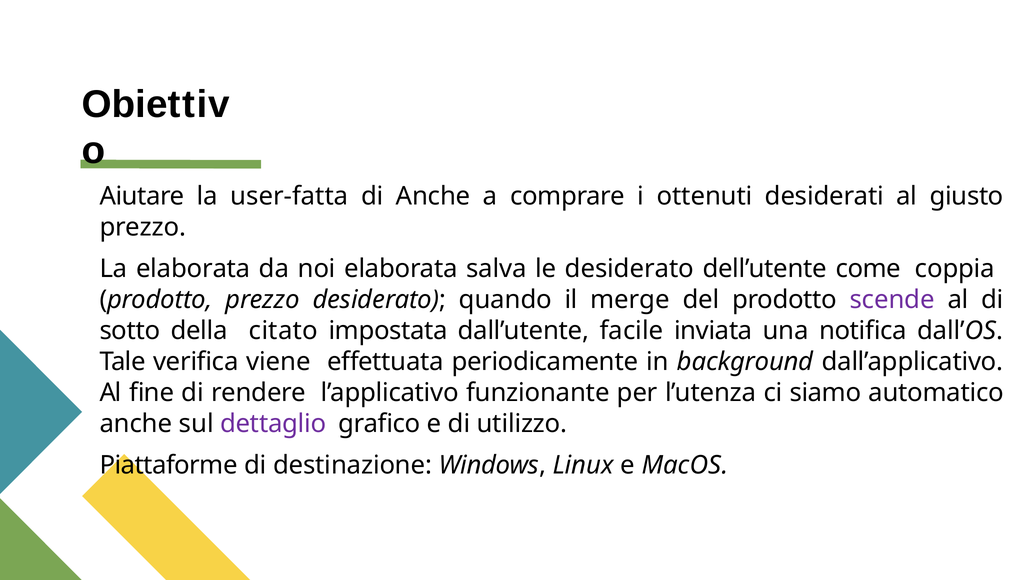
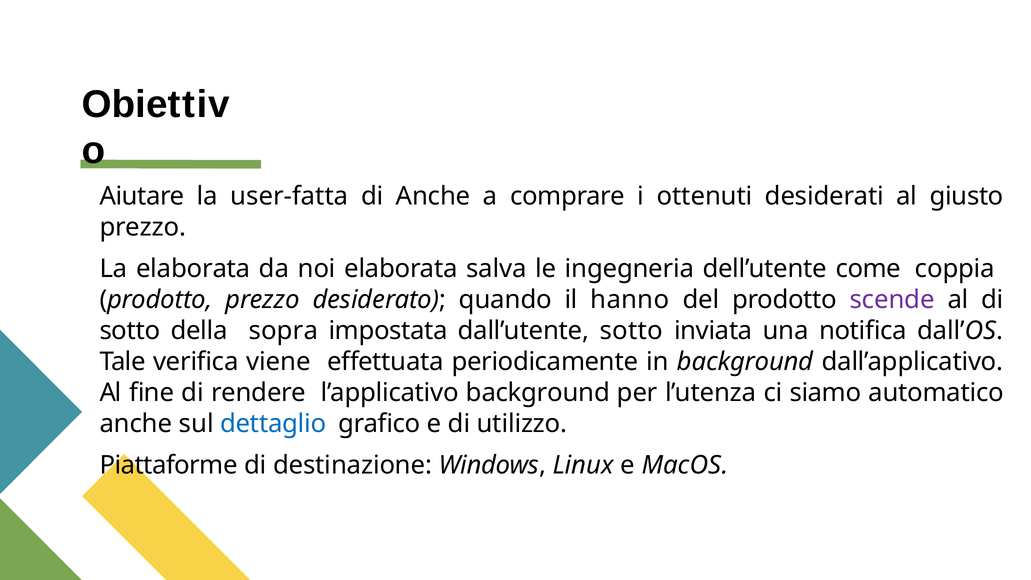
le desiderato: desiderato -> ingegneria (630, 269)
merge: merge -> hanno (630, 300)
citato: citato -> sopra (283, 331)
dall’utente facile: facile -> sotto (631, 331)
l’applicativo funzionante: funzionante -> background (538, 393)
dettaglio colour: purple -> blue (273, 424)
